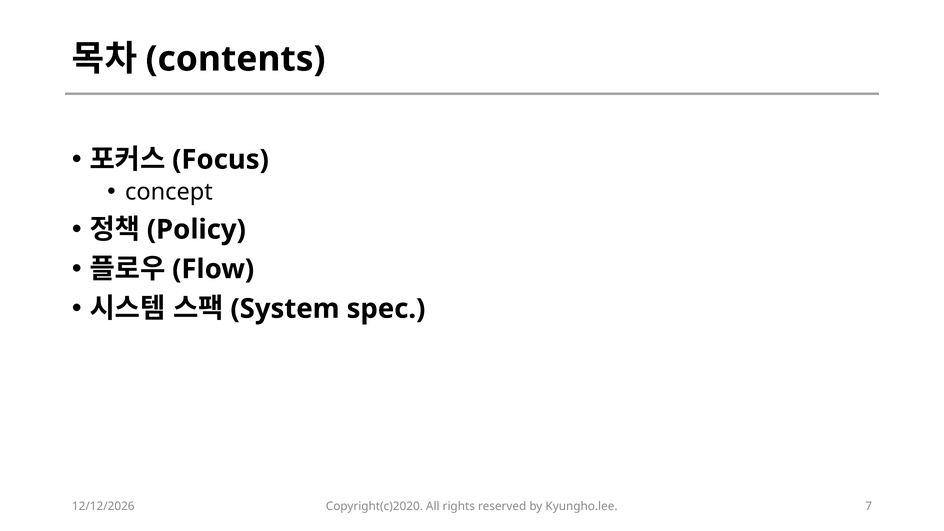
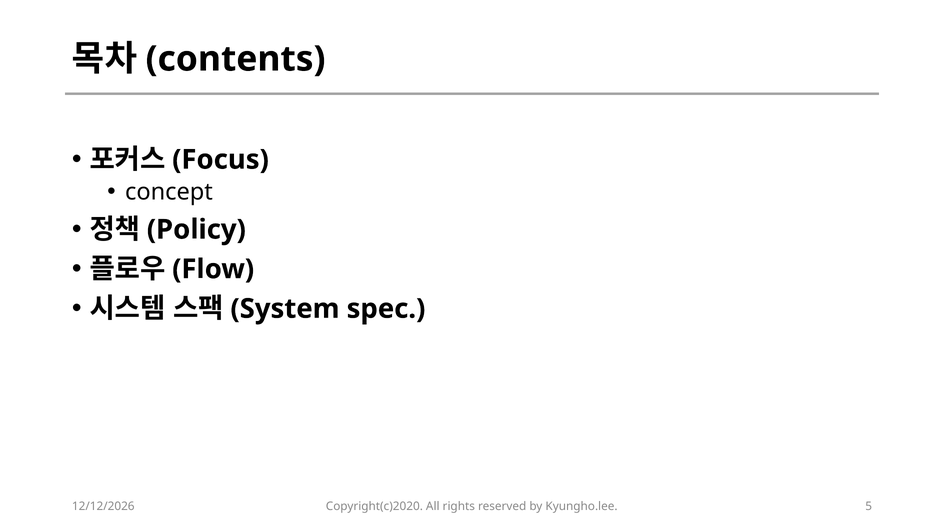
7: 7 -> 5 (869, 506)
